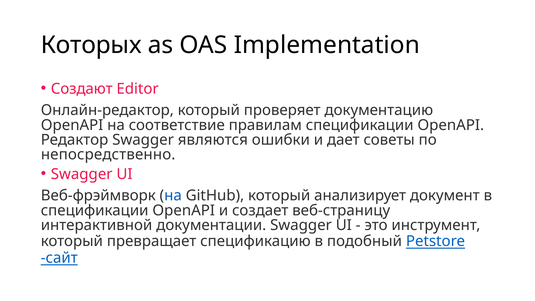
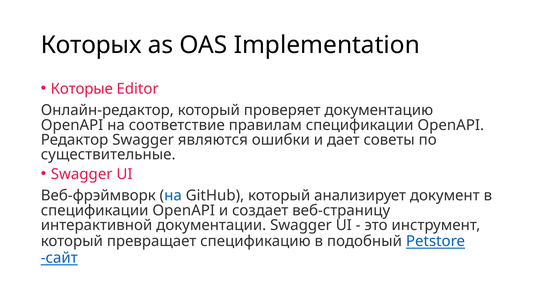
Создают: Создают -> Которые (82, 89)
непосредственно: непосредственно -> существительные (108, 154)
